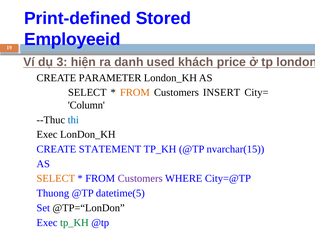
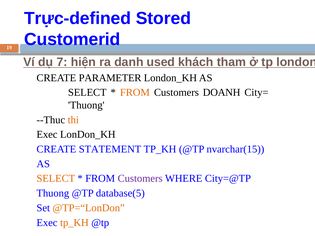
Print-defined: Print-defined -> Trực-defined (78, 18)
Employeeid: Employeeid -> Customerid (72, 39)
3: 3 -> 7 (62, 62)
price: price -> tham (231, 62)
INSERT: INSERT -> DOANH (222, 93)
Column: Column -> Thuong (86, 105)
thi colour: blue -> orange (73, 120)
datetime(5: datetime(5 -> database(5 (120, 193)
@TP=“LonDon colour: black -> orange (89, 208)
tp_KH colour: green -> orange (74, 223)
